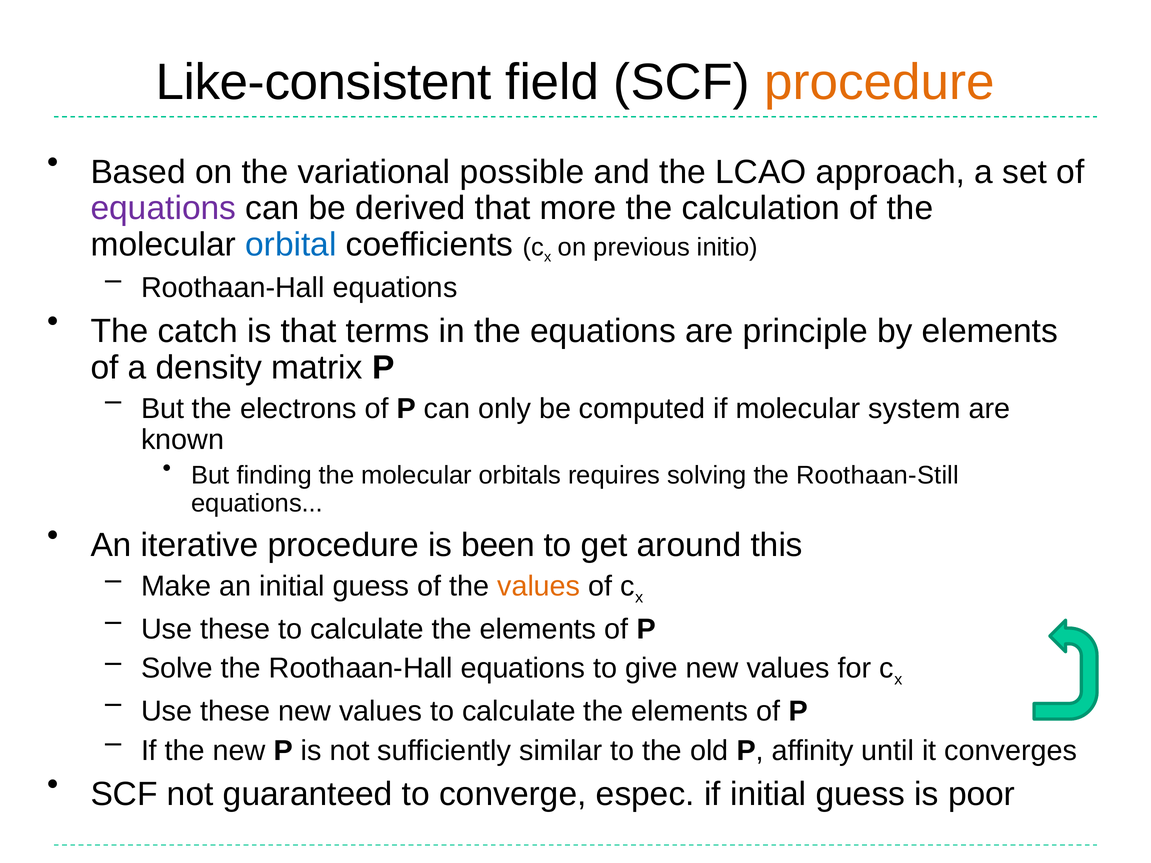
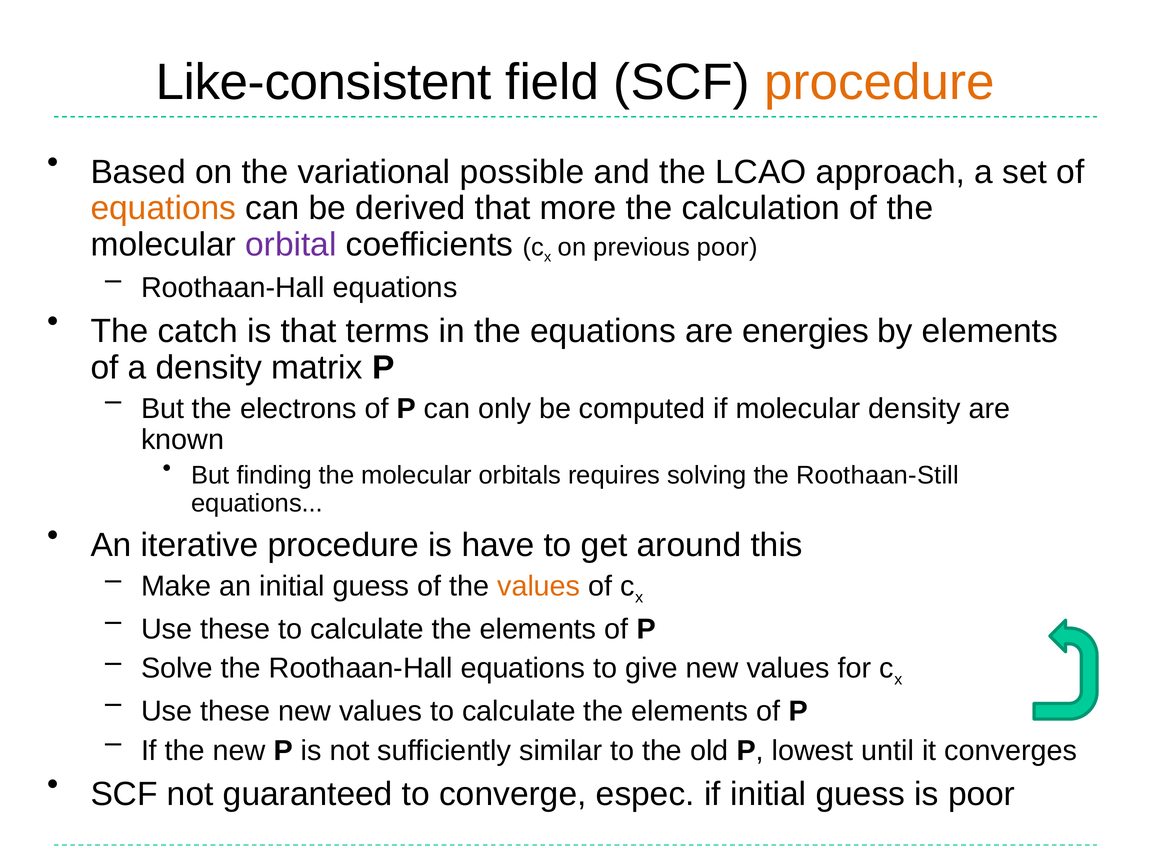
equations colour: purple -> orange (163, 208)
orbital colour: blue -> purple (291, 245)
previous initio: initio -> poor (727, 247)
principle: principle -> energies (806, 331)
molecular system: system -> density (914, 409)
been: been -> have (498, 545)
affinity: affinity -> lowest (813, 751)
